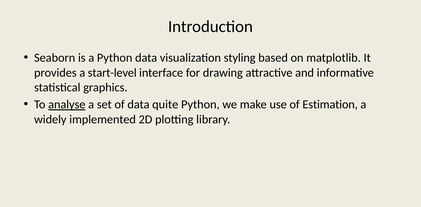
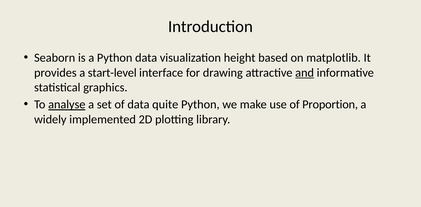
styling: styling -> height (240, 58)
and underline: none -> present (305, 72)
Estimation: Estimation -> Proportion (330, 104)
